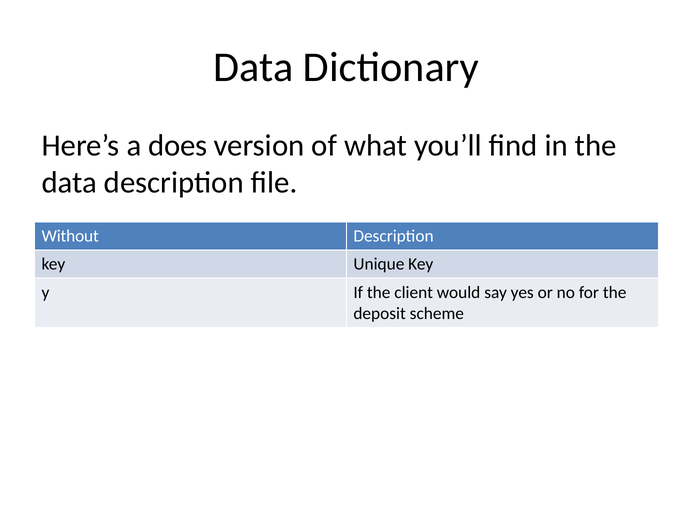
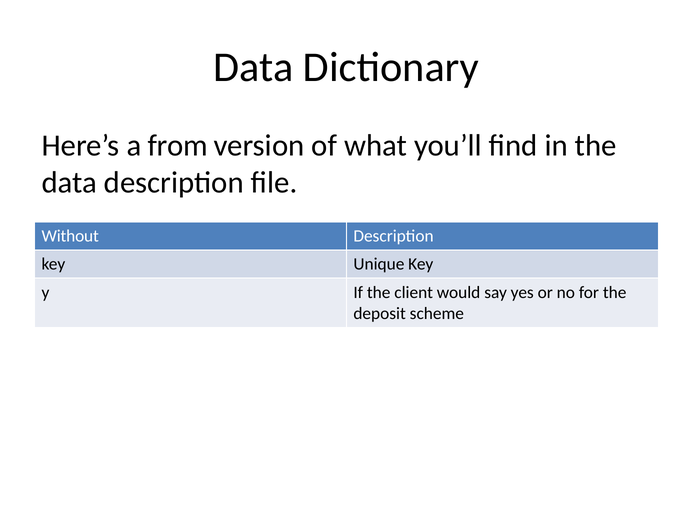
does: does -> from (178, 145)
